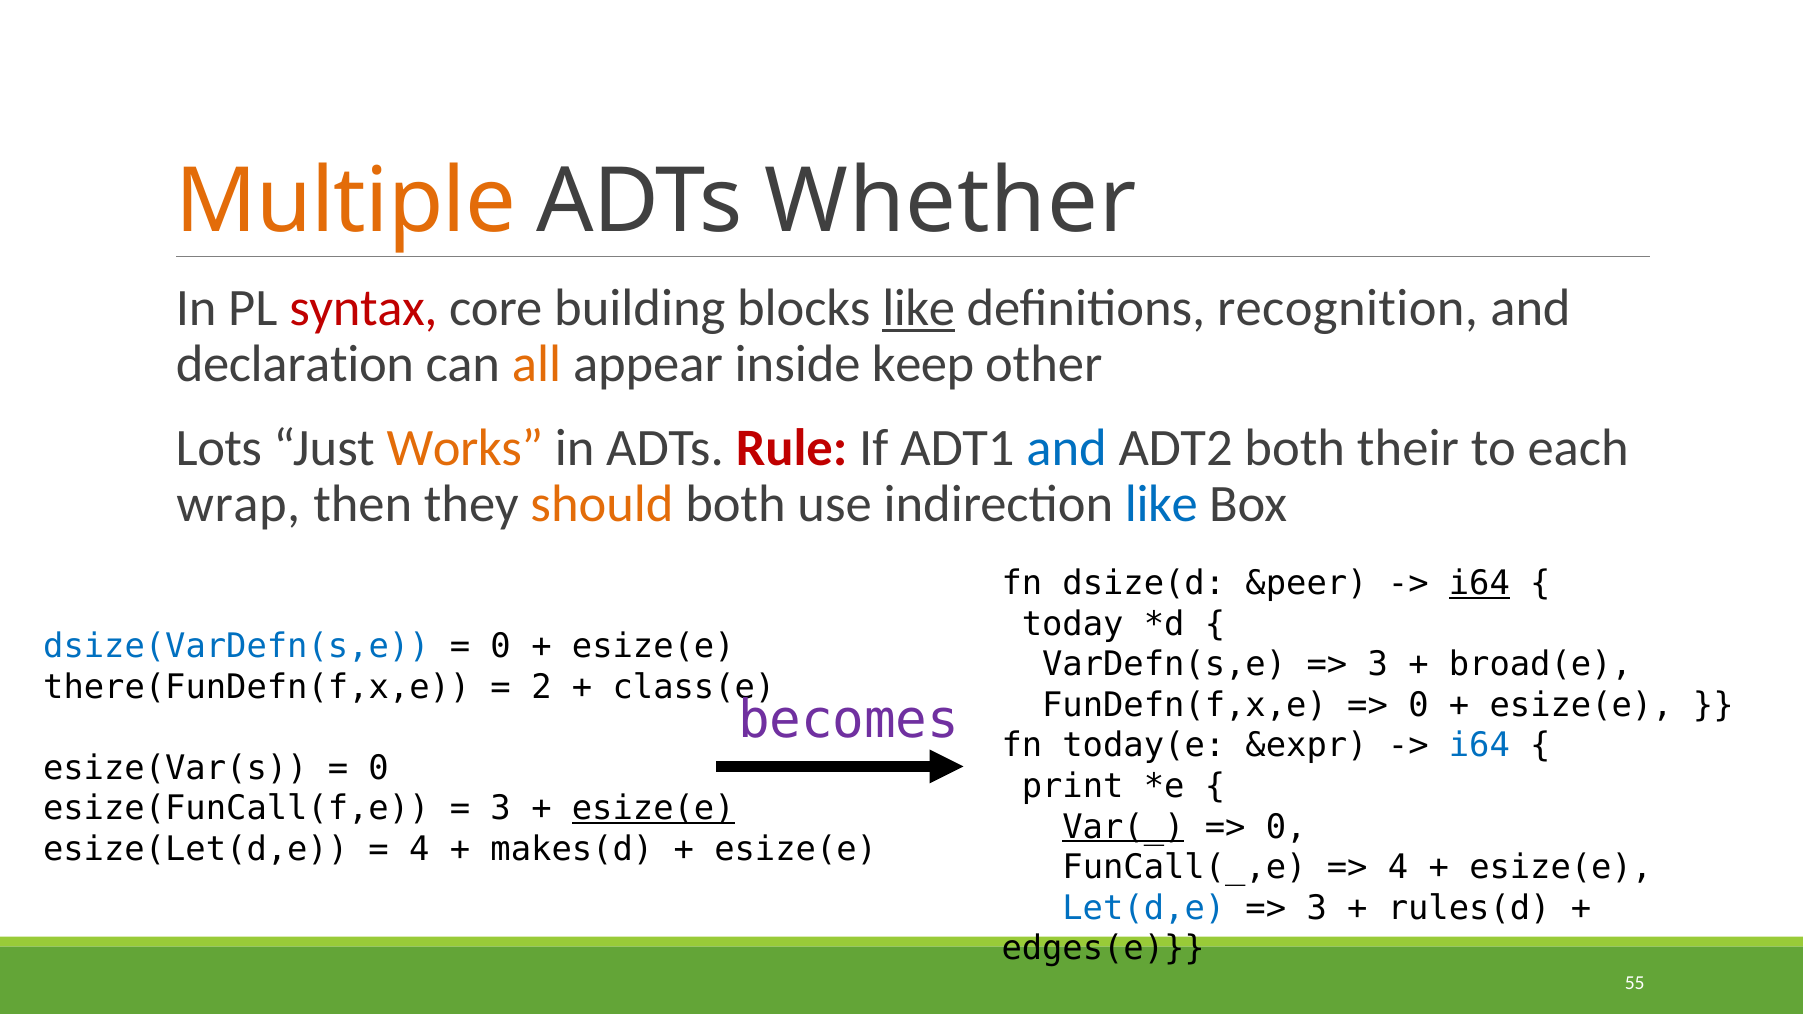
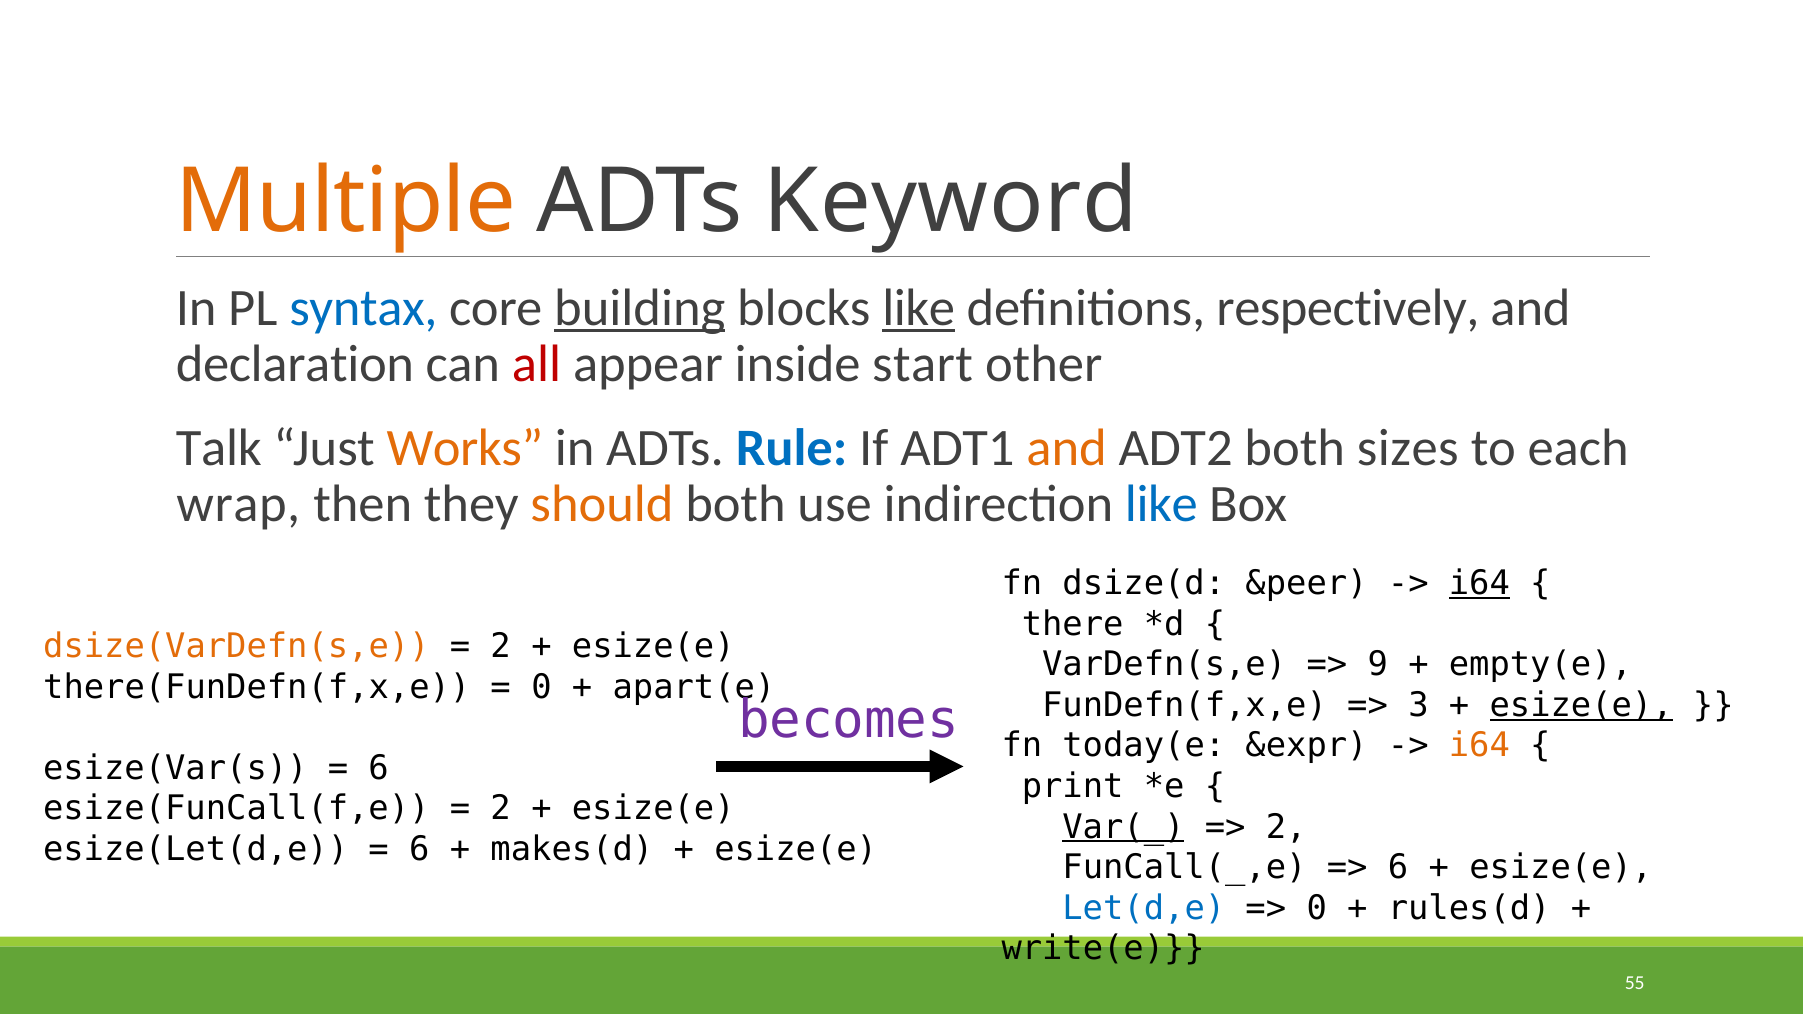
Whether: Whether -> Keyword (951, 202)
syntax colour: red -> blue (363, 308)
building underline: none -> present (640, 308)
recognition: recognition -> respectively (1348, 308)
all colour: orange -> red (537, 365)
keep: keep -> start (923, 365)
Lots: Lots -> Talk (219, 448)
Rule colour: red -> blue (792, 448)
and colour: blue -> orange (1067, 448)
their: their -> sizes (1408, 448)
today: today -> there (1073, 624)
dsize(VarDefn(s,e colour: blue -> orange (236, 646)
0: 0 -> 2 (501, 646)
3: 3 -> 9 (1378, 665)
broad(e: broad(e -> empty(e (1540, 665)
2: 2 -> 0 (541, 687)
class(e: class(e -> apart(e (694, 687)
0: 0 -> 3 (1418, 705)
esize(e underline: none -> present (1581, 705)
i64 colour: blue -> orange (1479, 746)
0: 0 -> 6 (379, 768)
3: 3 -> 2 (501, 809)
esize(e underline: present -> none (653, 809)
0: 0 -> 2 (1286, 827)
4: 4 -> 6 (419, 849)
4: 4 -> 6 (1398, 868)
3: 3 -> 0 (1317, 908)
edges(e: edges(e -> write(e (1103, 949)
